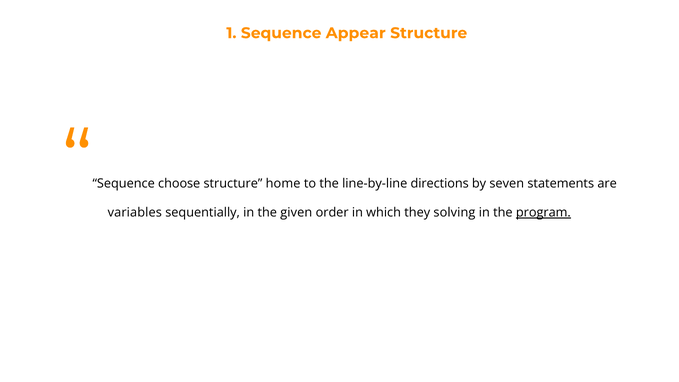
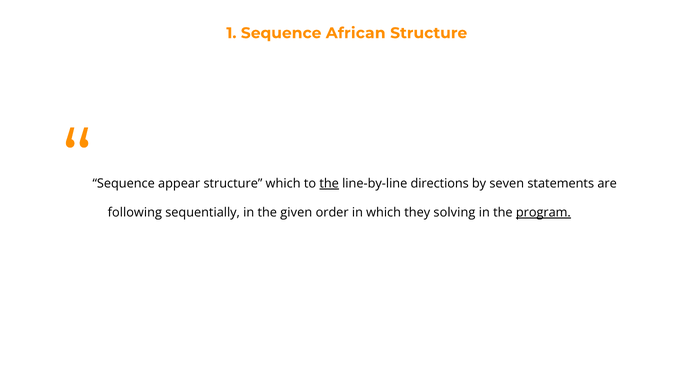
Appear: Appear -> African (356, 33)
choose: choose -> appear (179, 184)
structure home: home -> which (283, 184)
the underline: none -> present (329, 184)
variables: variables -> following (135, 213)
